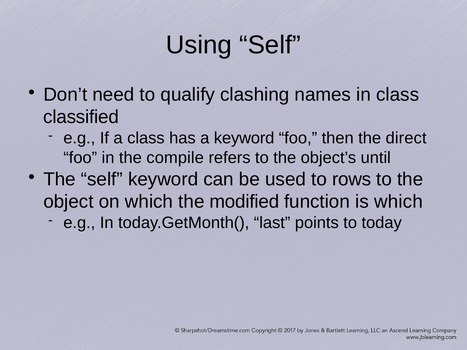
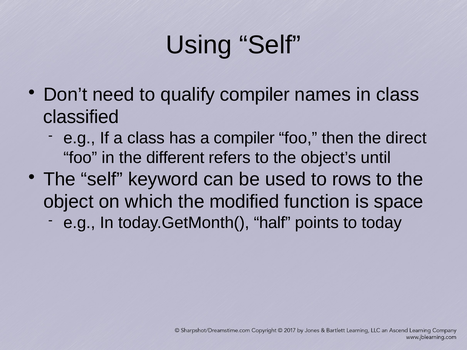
qualify clashing: clashing -> compiler (255, 95)
a keyword: keyword -> compiler (244, 138)
compile: compile -> different (175, 158)
is which: which -> space (399, 202)
last: last -> half (272, 223)
